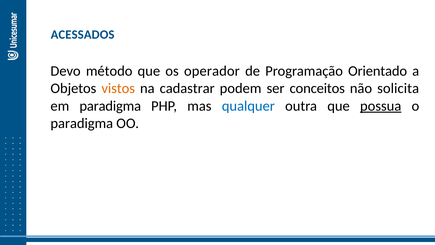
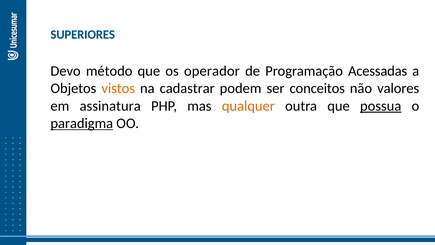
ACESSADOS: ACESSADOS -> SUPERIORES (83, 35)
Orientado: Orientado -> Acessadas (378, 71)
solicita: solicita -> valores (398, 88)
em paradigma: paradigma -> assinatura (110, 106)
qualquer colour: blue -> orange (248, 106)
paradigma underline: none -> present (82, 123)
